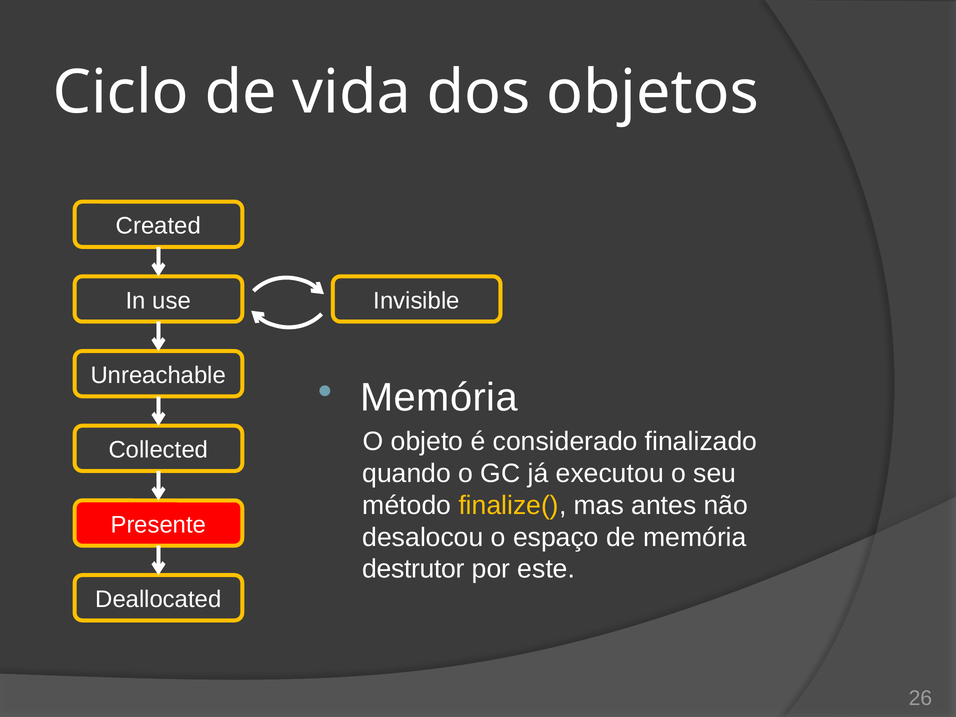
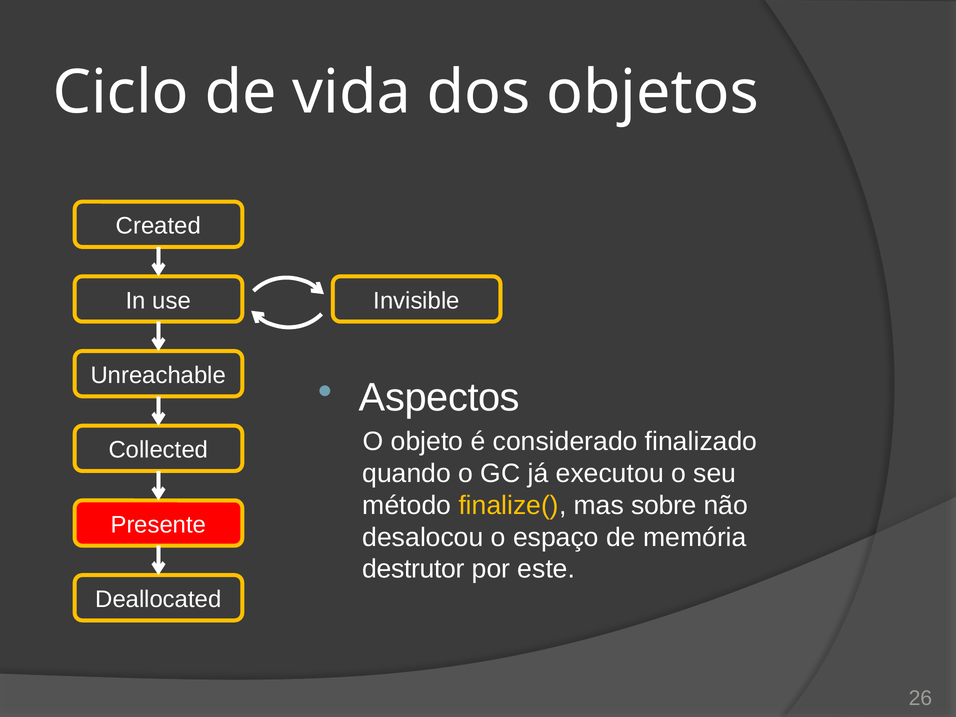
Memória: Memória -> Aspectos (439, 397)
antes: antes -> sobre (664, 505)
